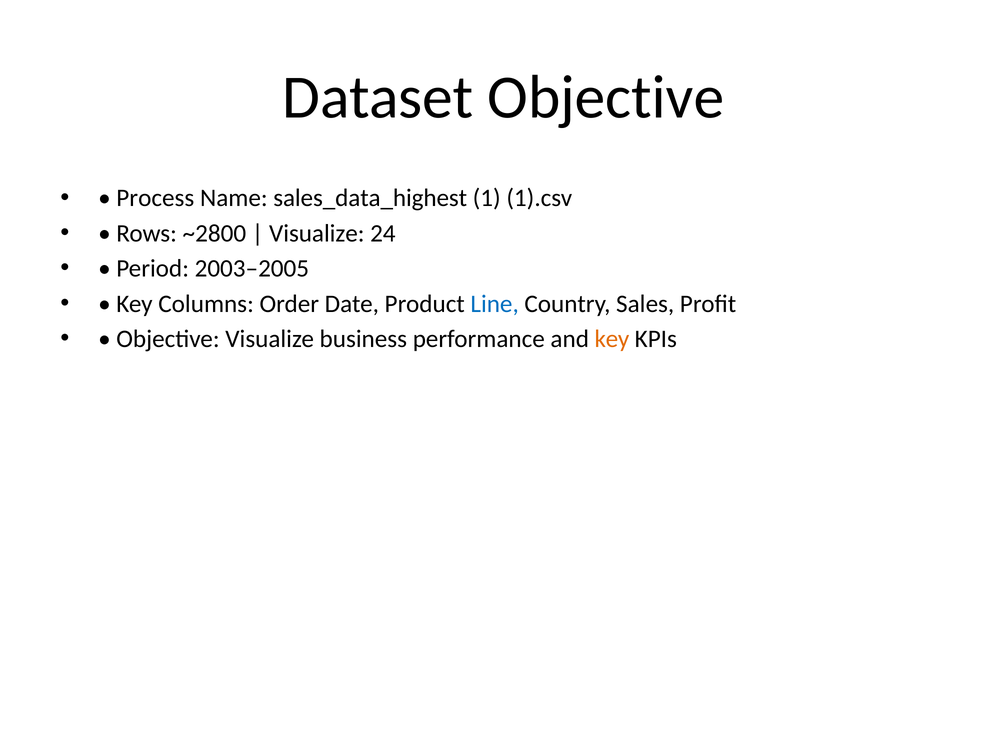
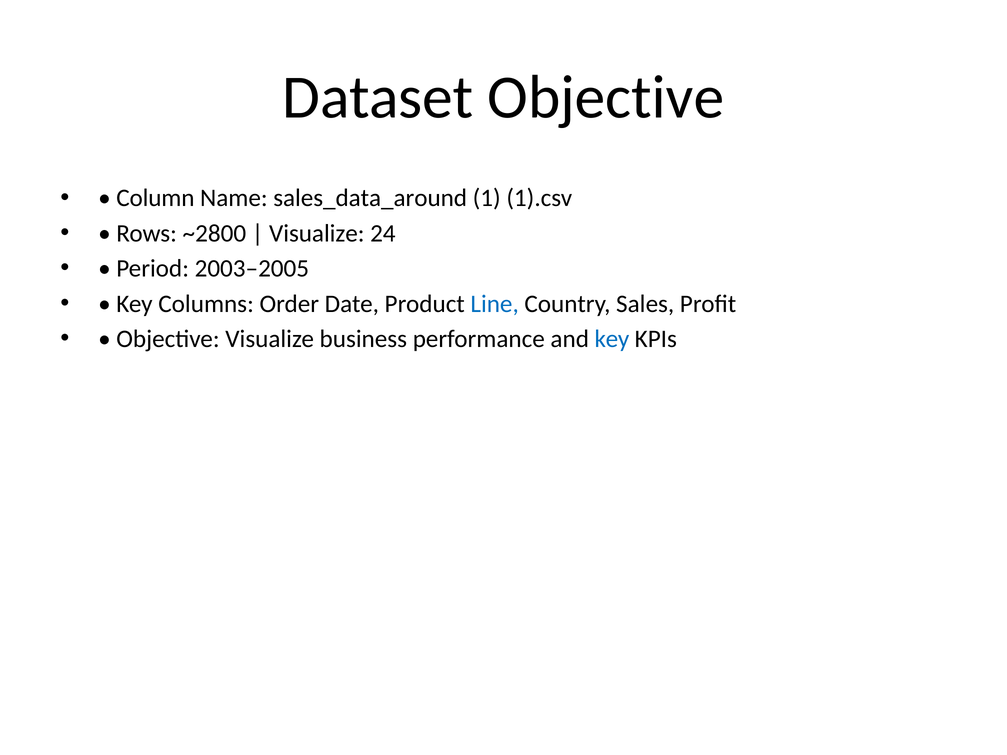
Process: Process -> Column (155, 198)
sales_data_highest: sales_data_highest -> sales_data_around (370, 198)
key colour: orange -> blue (612, 339)
